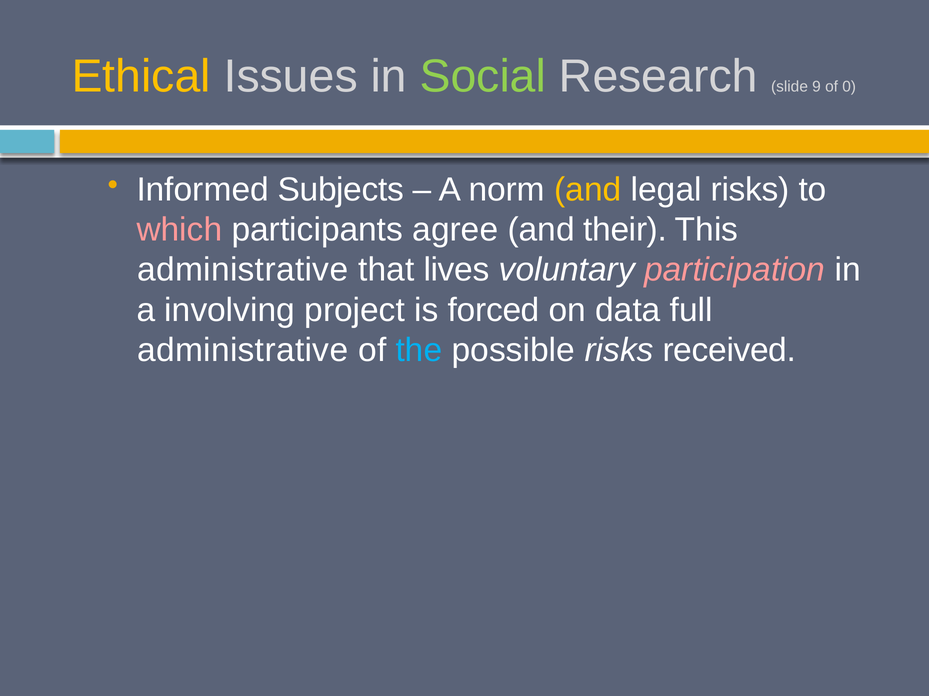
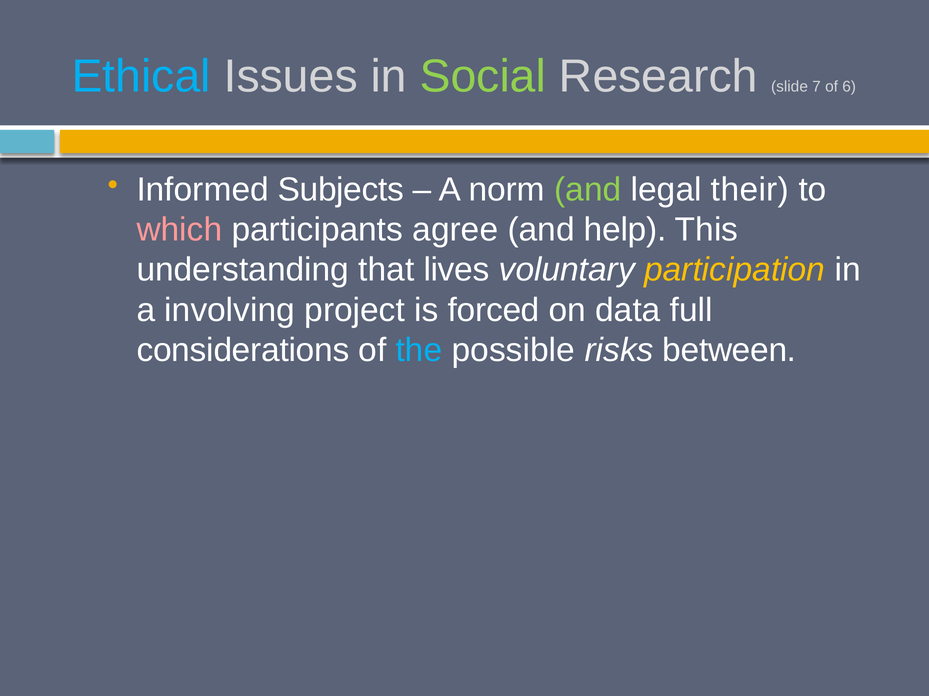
Ethical colour: yellow -> light blue (141, 77)
9: 9 -> 7 (816, 87)
0: 0 -> 6 (849, 87)
and colour: yellow -> light green (588, 190)
legal risks: risks -> their (750, 190)
their: their -> help (625, 230)
administrative: administrative -> understanding (243, 270)
participation colour: pink -> yellow (735, 270)
administrative: administrative -> considerations (243, 351)
received: received -> between (729, 351)
